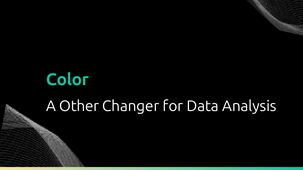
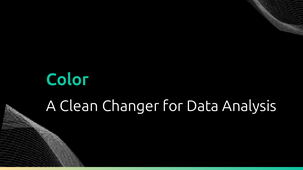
Other: Other -> Clean (79, 106)
